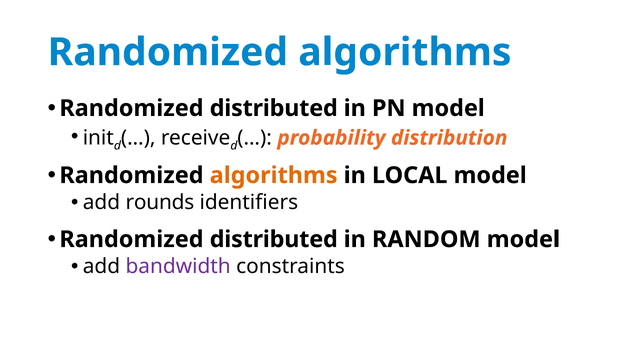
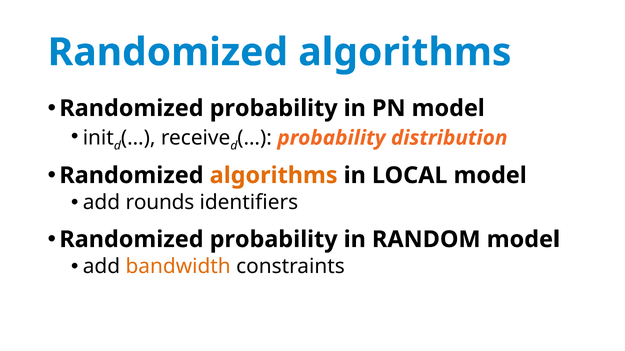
distributed: distributed -> probability (274, 108)
distributed: distributed -> probability (274, 240)
bandwidth colour: purple -> orange (178, 267)
